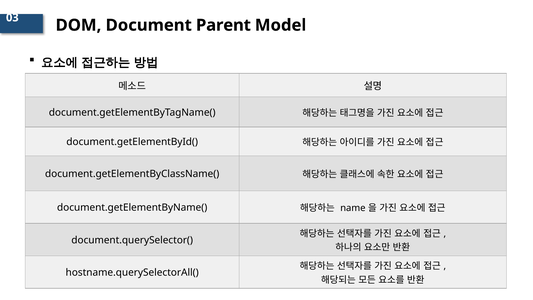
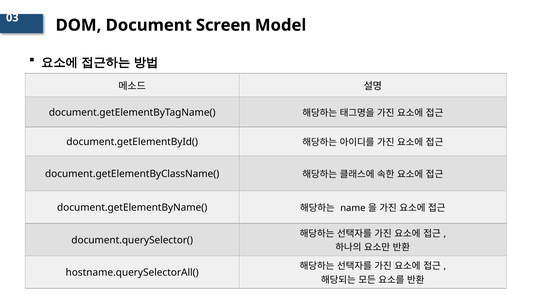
Parent: Parent -> Screen (223, 25)
